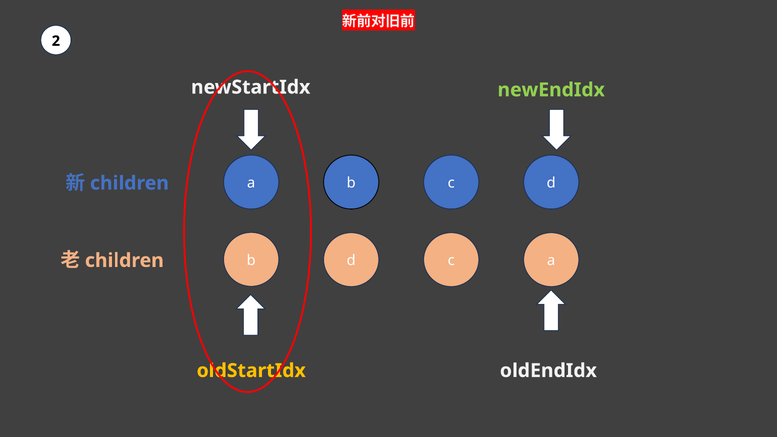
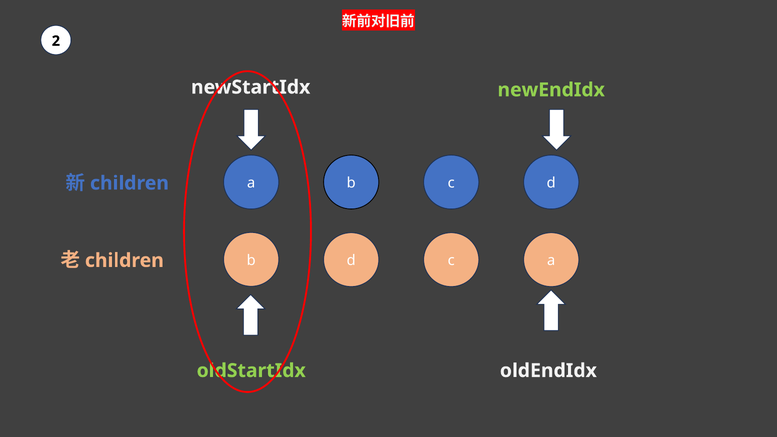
oldStartIdx colour: yellow -> light green (251, 371)
